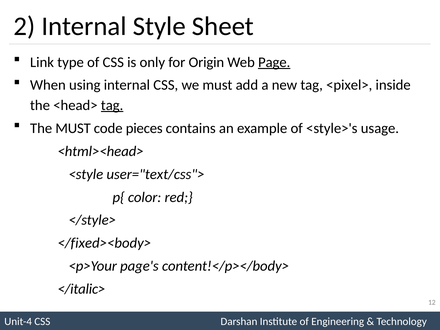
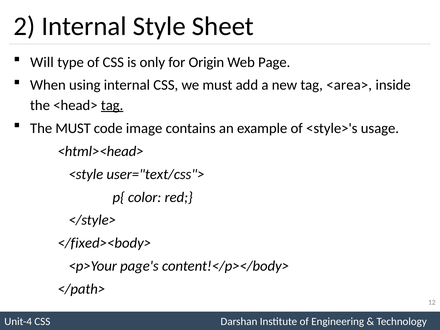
Link: Link -> Will (42, 62)
Page underline: present -> none (274, 62)
<pixel>: <pixel> -> <area> (349, 85)
pieces: pieces -> image (144, 128)
</italic>: </italic> -> </path> (81, 289)
